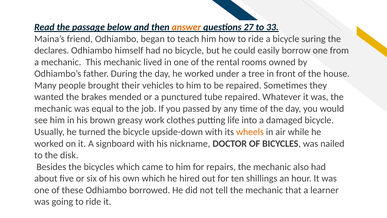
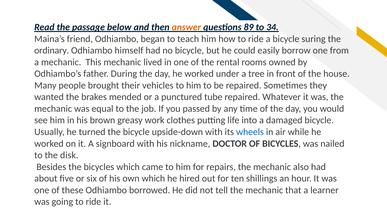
27: 27 -> 89 (249, 27)
33: 33 -> 34 (272, 27)
declares: declares -> ordinary (52, 50)
wheels colour: orange -> blue (250, 132)
